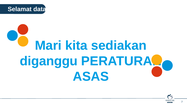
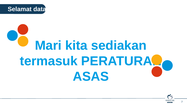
diganggu: diganggu -> termasuk (49, 61)
